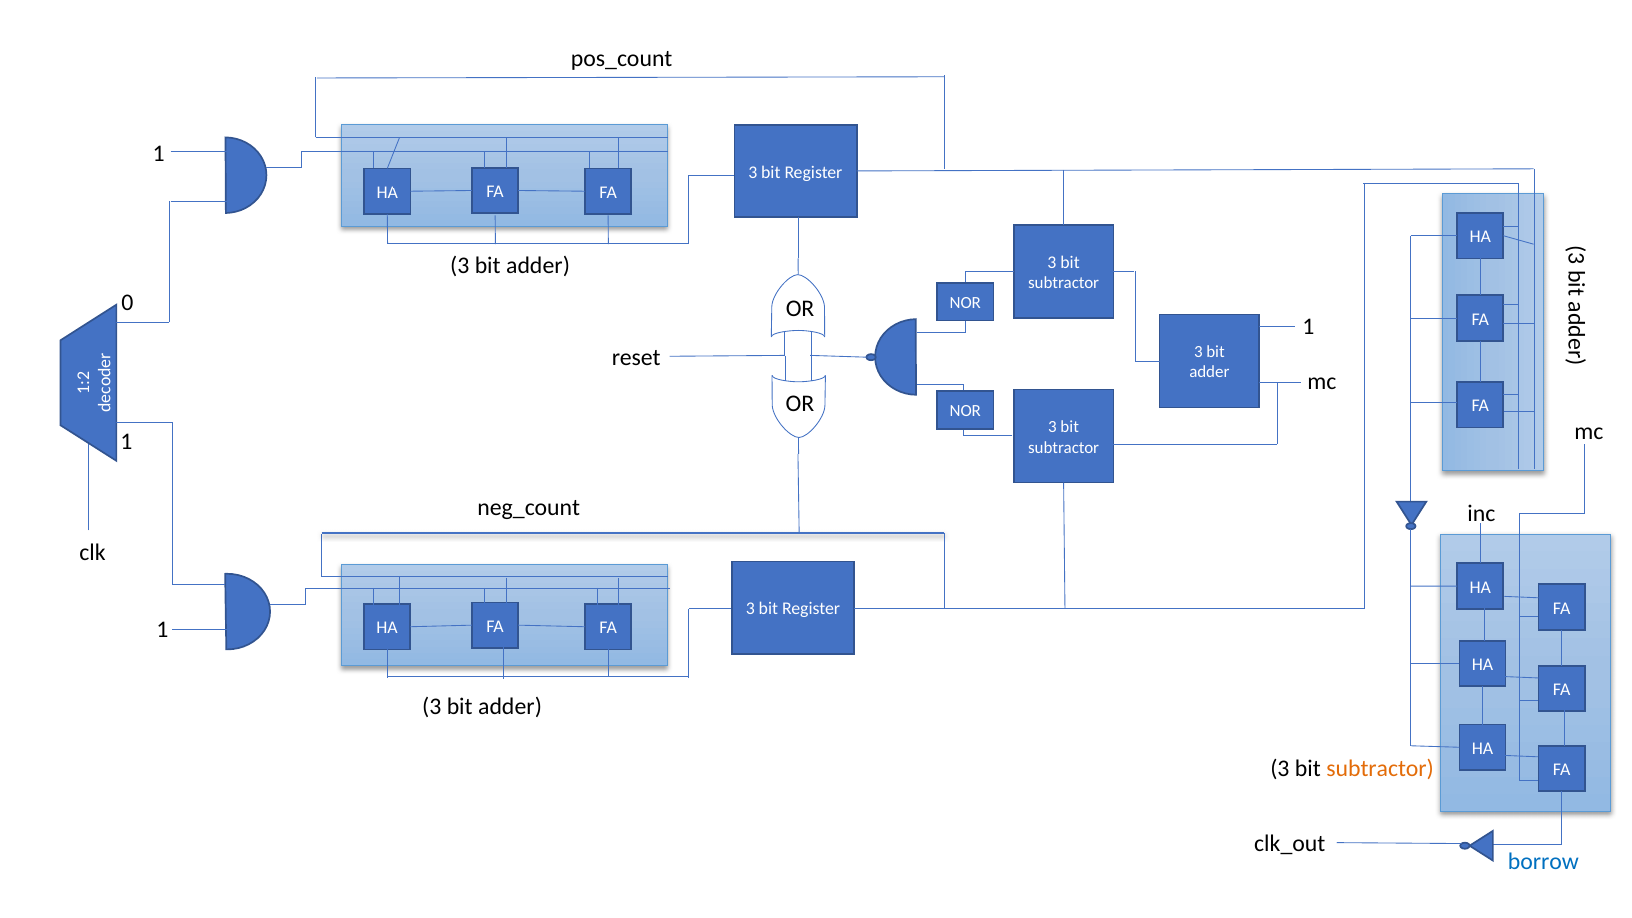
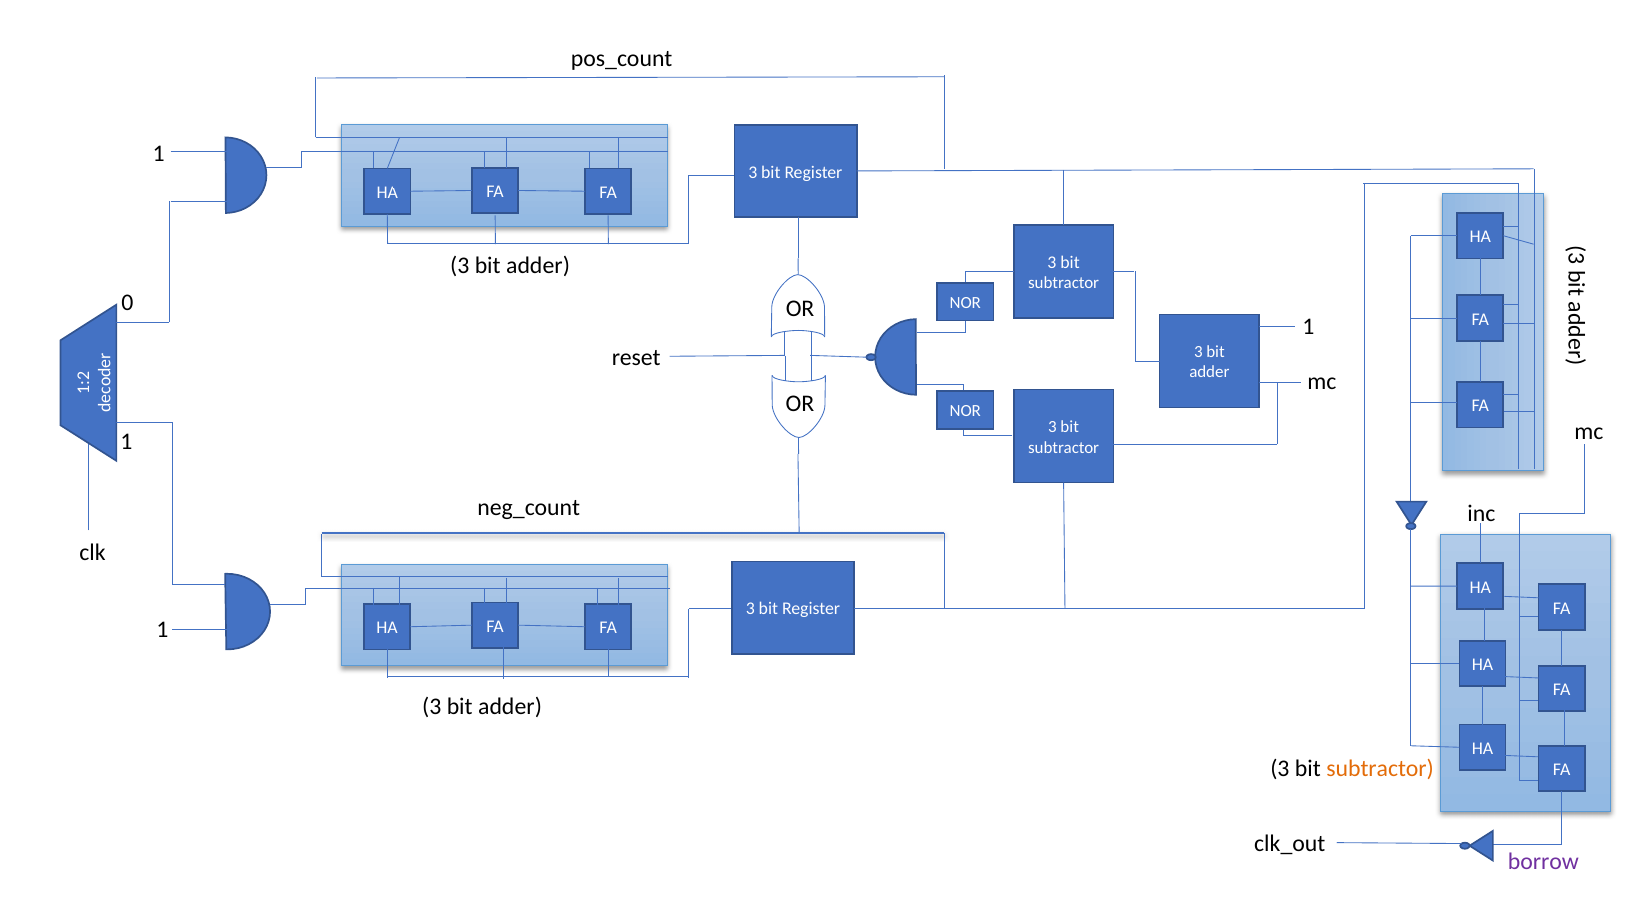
borrow colour: blue -> purple (1543, 862)
